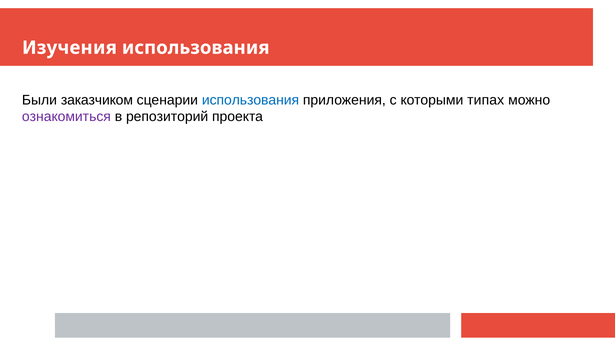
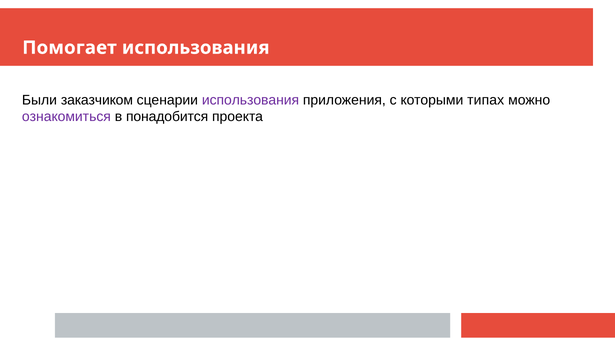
Изучения: Изучения -> Помогает (69, 48)
использования colour: blue -> purple (250, 100)
репозиторий: репозиторий -> понадобится (167, 117)
